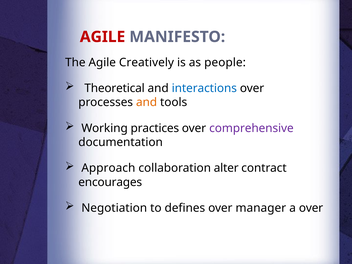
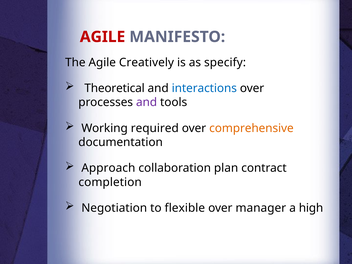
people: people -> specify (225, 62)
and colour: orange -> purple (147, 102)
practices: practices -> required (155, 128)
comprehensive colour: purple -> orange (251, 128)
alter: alter -> plan (226, 168)
encourages: encourages -> completion (110, 182)
defines: defines -> flexible (185, 208)
a over: over -> high (311, 208)
